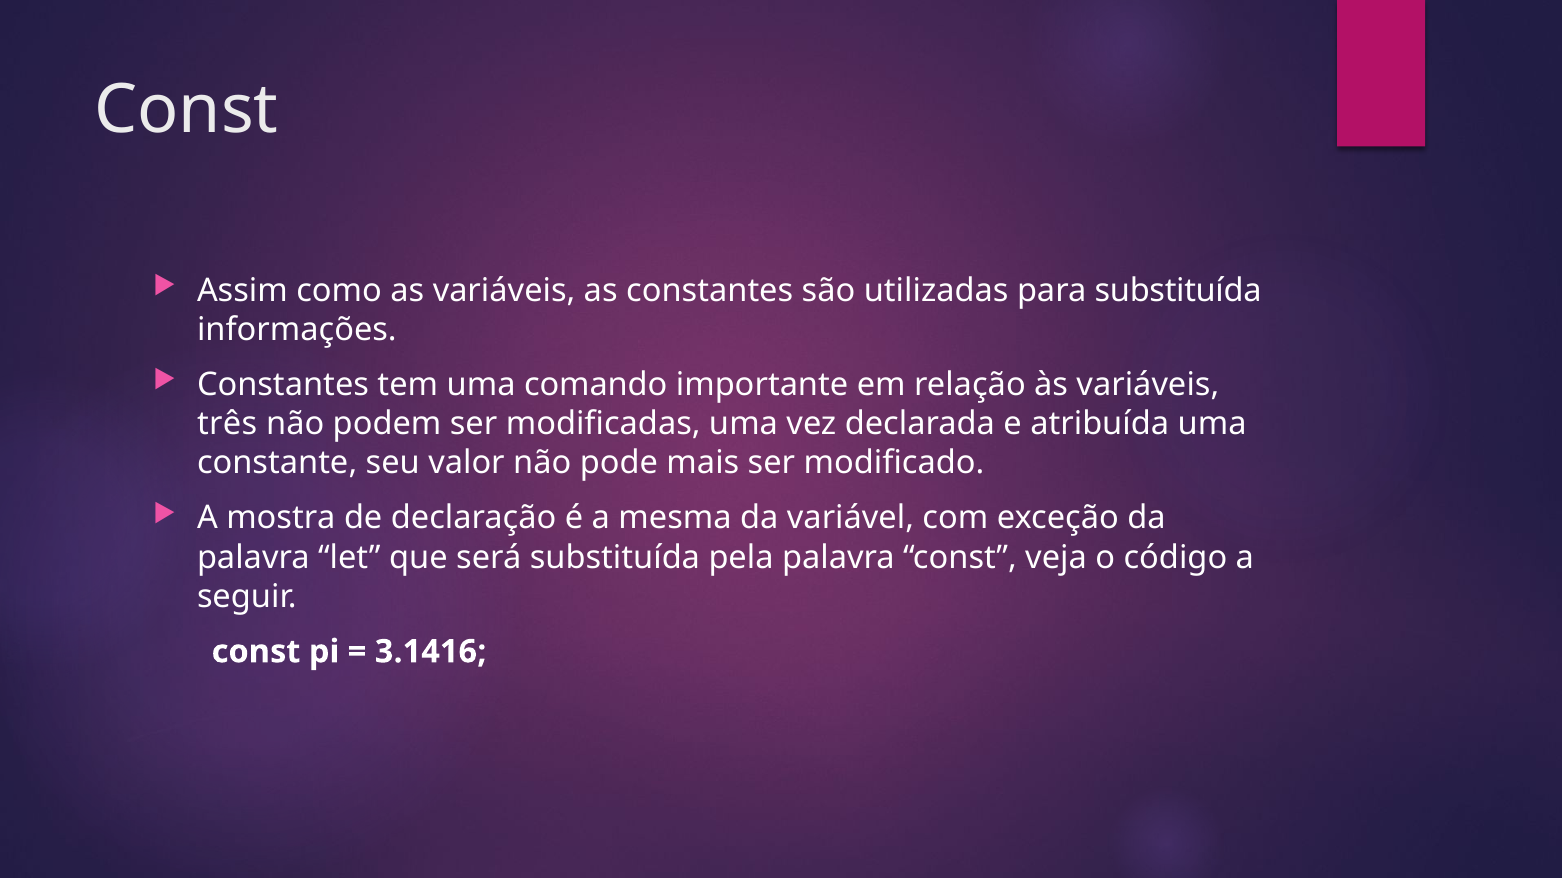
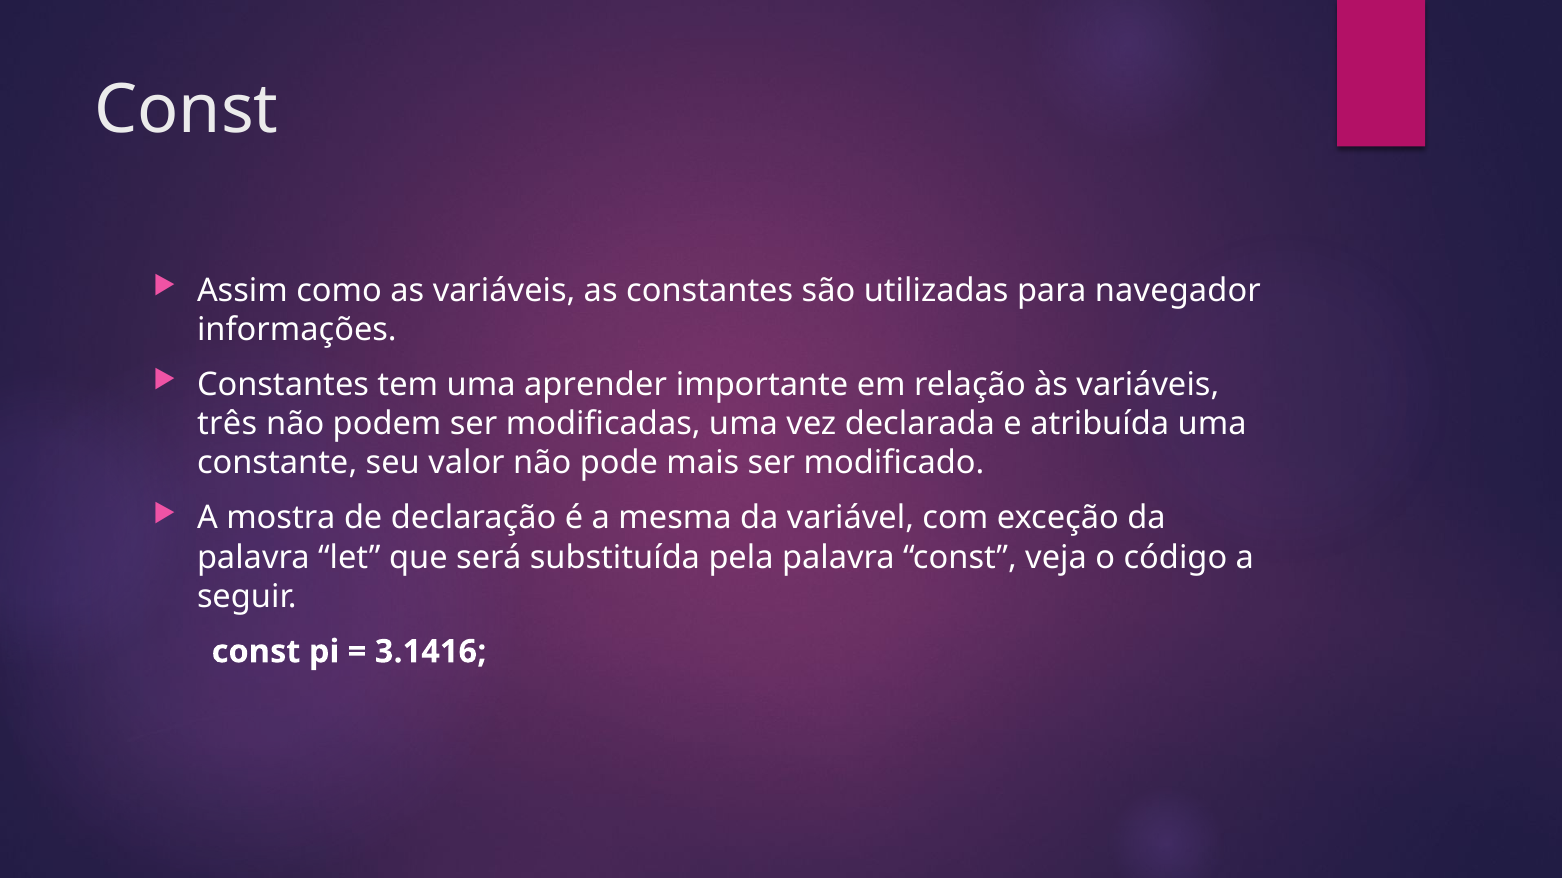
para substituída: substituída -> navegador (1178, 291)
comando: comando -> aprender (596, 385)
